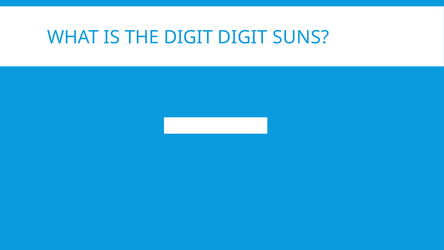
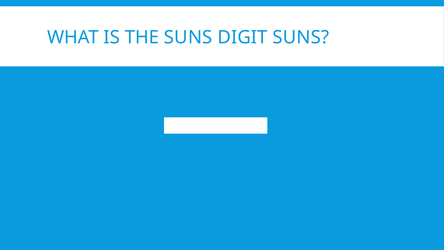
THE DIGIT: DIGIT -> SUNS (188, 37)
